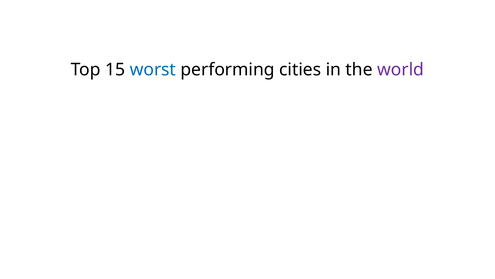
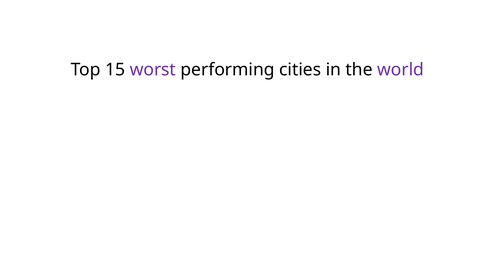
worst colour: blue -> purple (153, 70)
